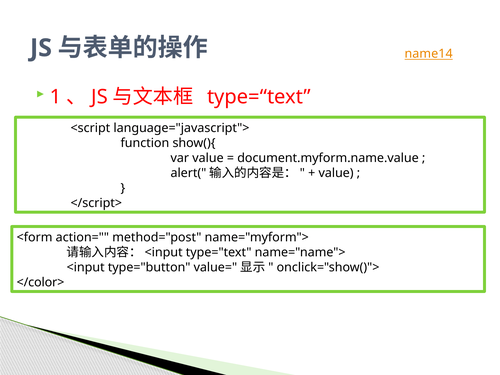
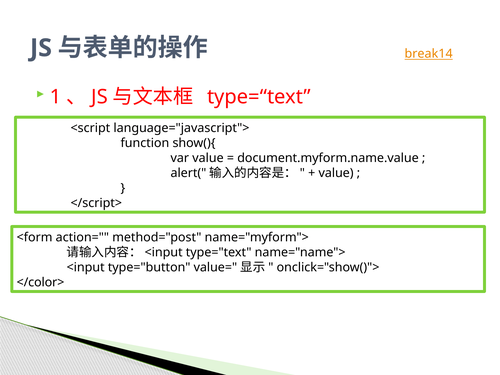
name14: name14 -> break14 (429, 54)
